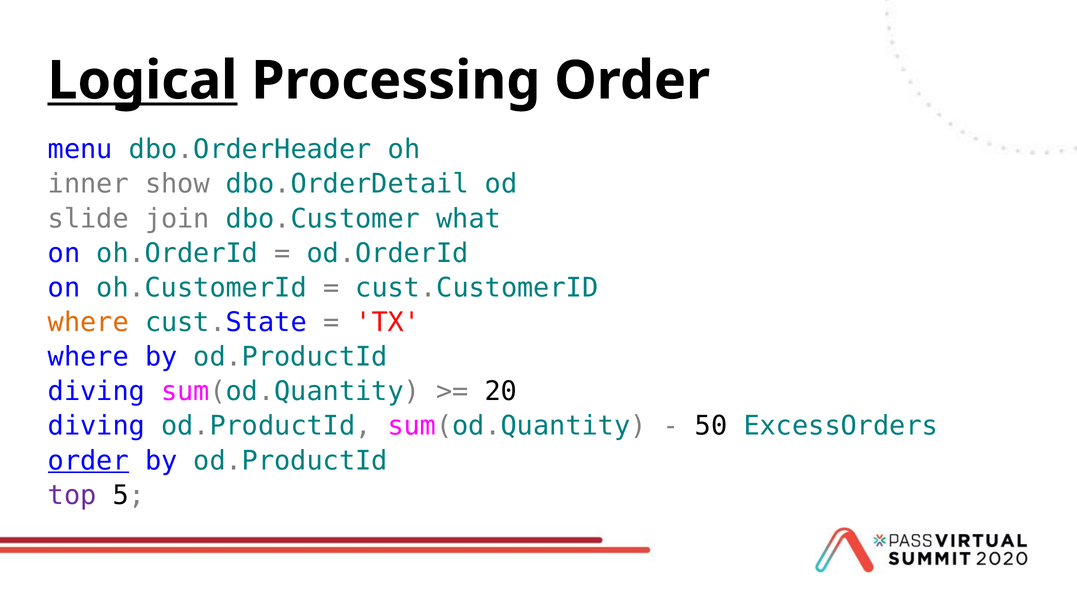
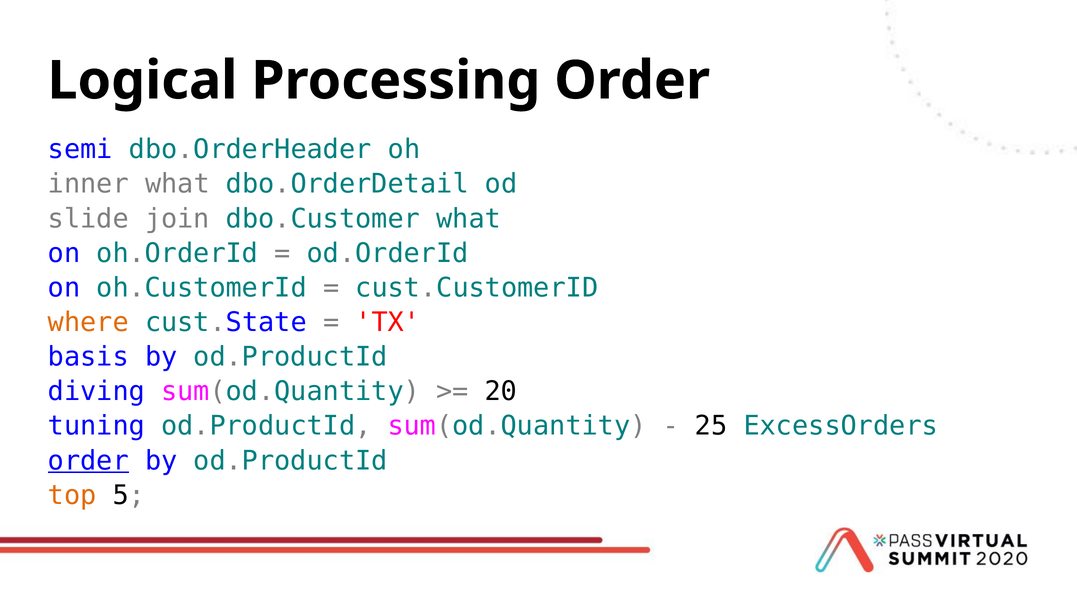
Logical underline: present -> none (142, 81)
menu: menu -> semi (80, 149)
inner show: show -> what (177, 184)
where: where -> basis (88, 357)
diving: diving -> tuning (96, 426)
50: 50 -> 25 (711, 426)
top colour: purple -> orange (72, 495)
